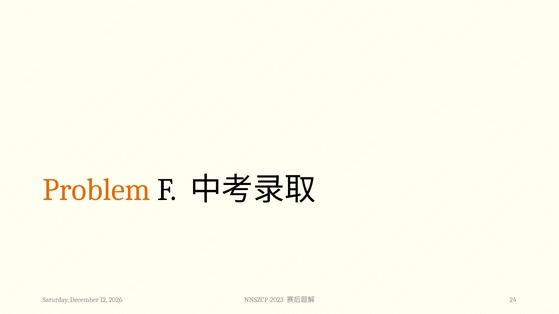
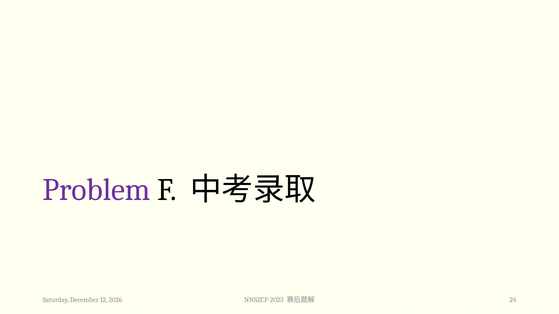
Problem colour: orange -> purple (96, 190)
